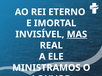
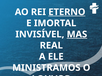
ETERNO underline: none -> present (67, 12)
